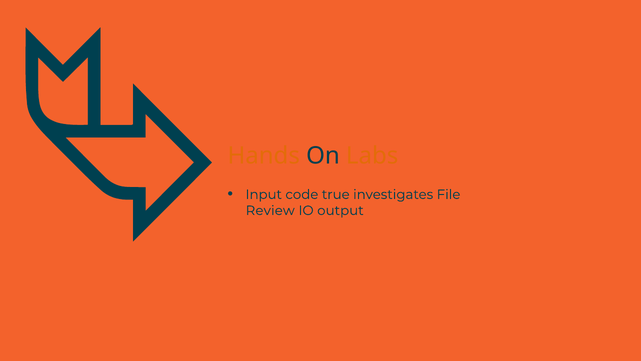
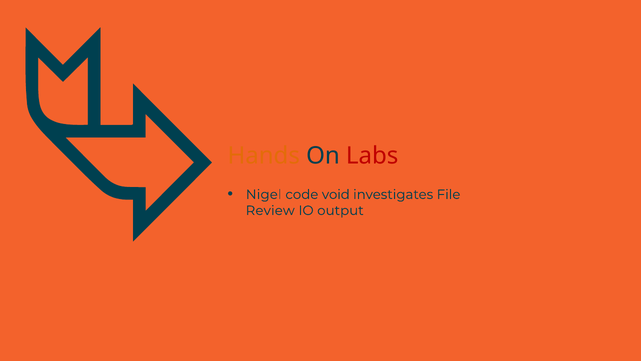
Labs colour: orange -> red (372, 156)
Input: Input -> Nigel (264, 194)
true: true -> void (336, 194)
